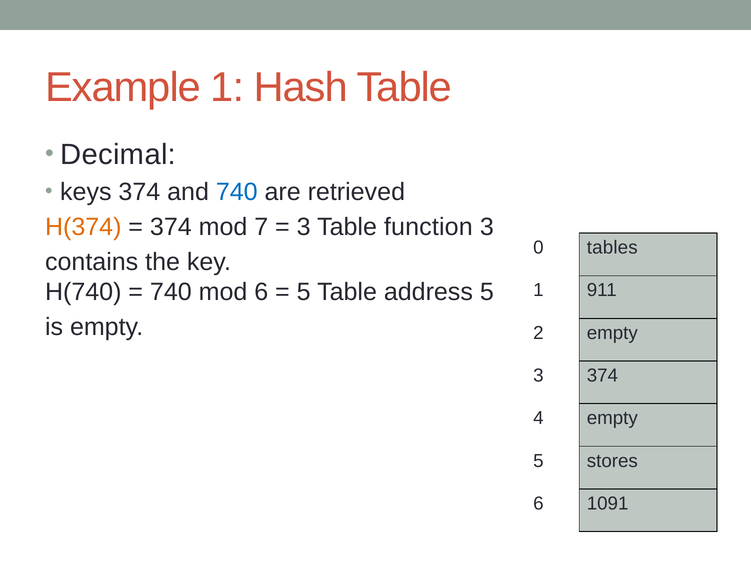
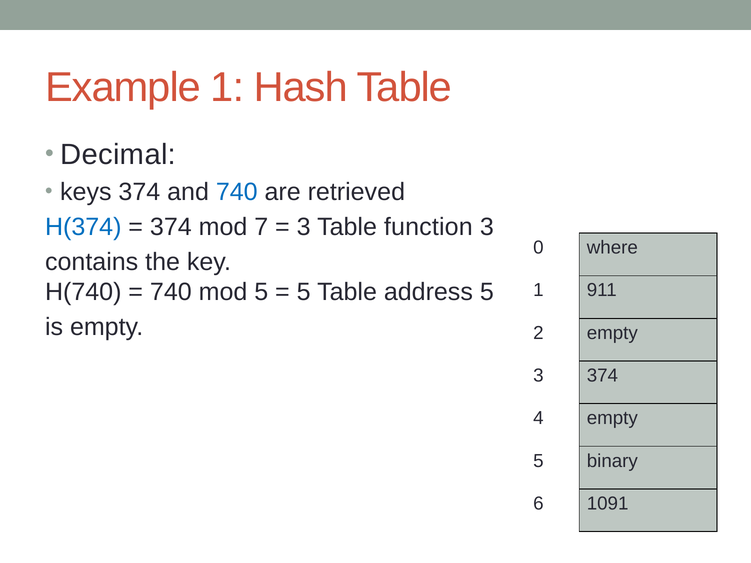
H(374 colour: orange -> blue (83, 227)
tables: tables -> where (612, 248)
mod 6: 6 -> 5 (261, 292)
stores: stores -> binary (612, 461)
